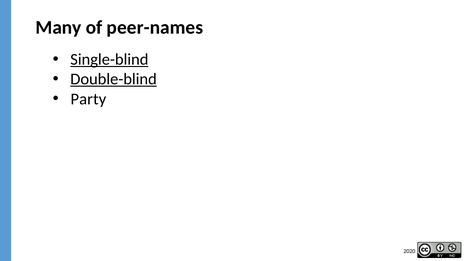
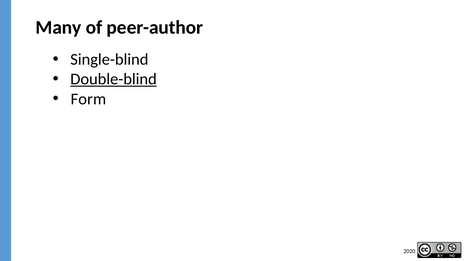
peer-names: peer-names -> peer-author (155, 28)
Single-blind underline: present -> none (109, 60)
Party: Party -> Form (88, 99)
